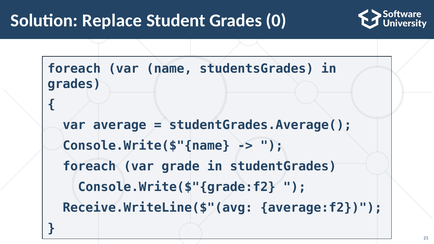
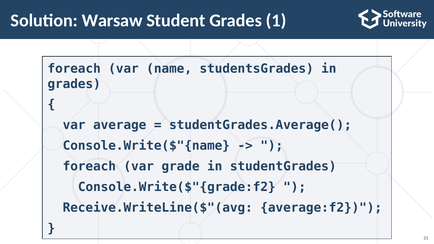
Replace: Replace -> Warsaw (112, 21)
0: 0 -> 1 (276, 21)
